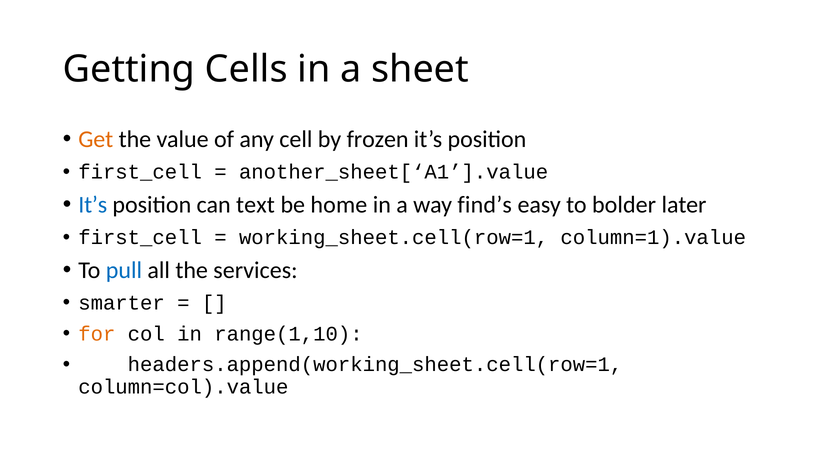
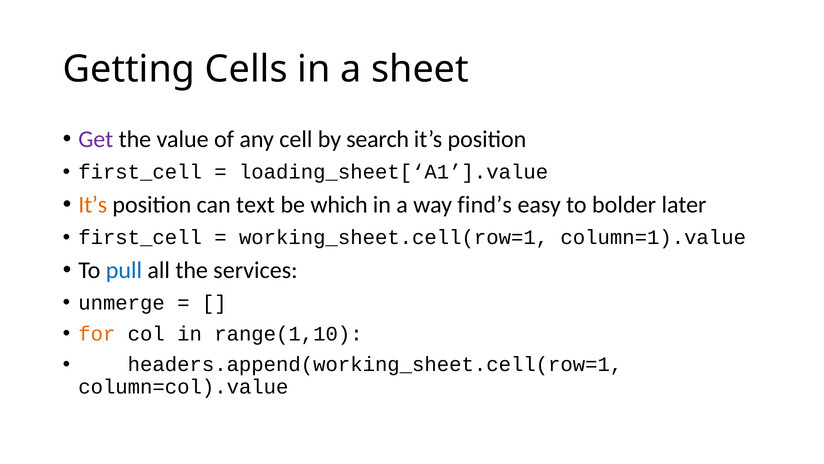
Get colour: orange -> purple (96, 139)
frozen: frozen -> search (378, 139)
another_sheet[‘A1’].value: another_sheet[‘A1’].value -> loading_sheet[‘A1’].value (394, 172)
It’s colour: blue -> orange (93, 205)
home: home -> which (339, 205)
smarter: smarter -> unmerge (122, 303)
